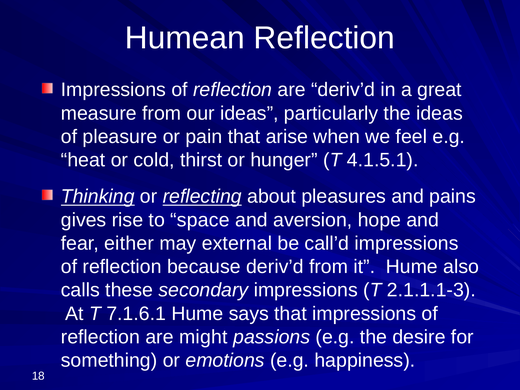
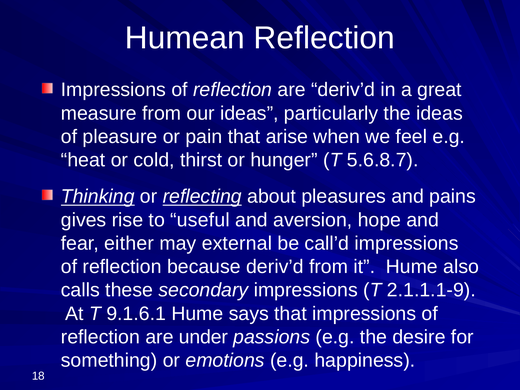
4.1.5.1: 4.1.5.1 -> 5.6.8.7 (383, 160)
space: space -> useful (200, 220)
2.1.1.1-3: 2.1.1.1-3 -> 2.1.1.1-9 (431, 290)
7.1.6.1: 7.1.6.1 -> 9.1.6.1 (136, 314)
might: might -> under (204, 337)
